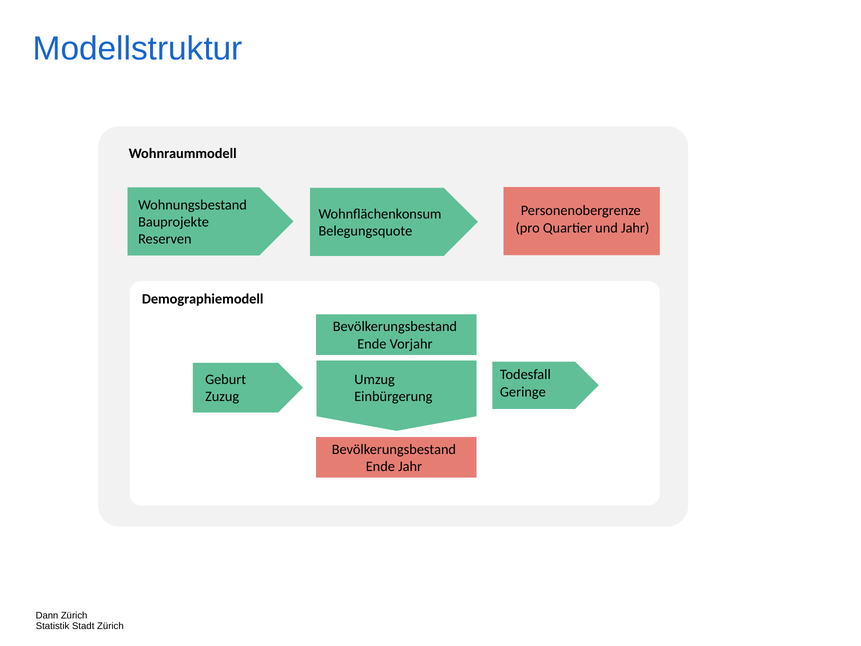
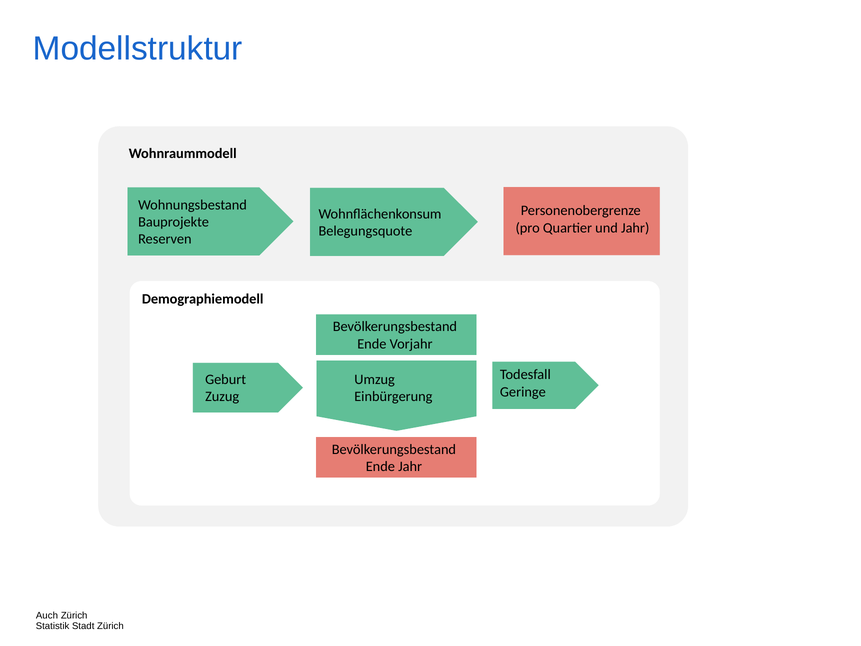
Dann: Dann -> Auch (47, 615)
